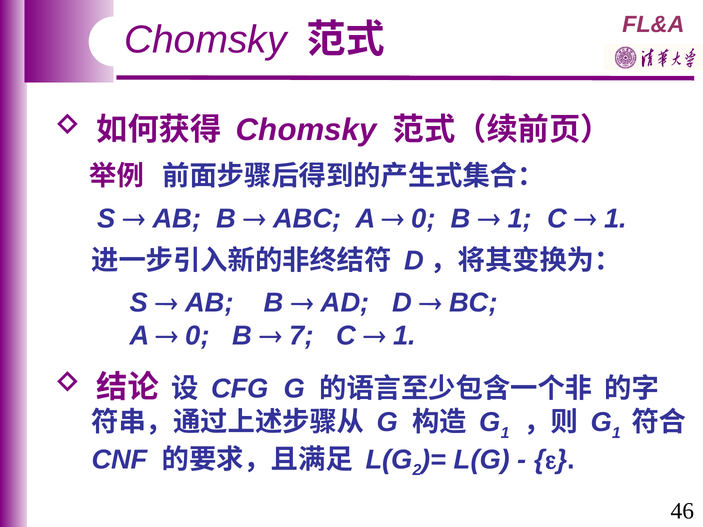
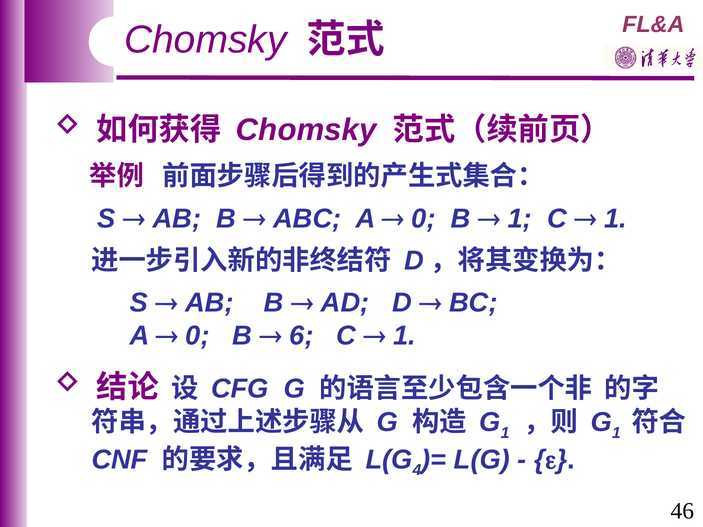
7: 7 -> 6 (302, 336)
2: 2 -> 4 (417, 470)
